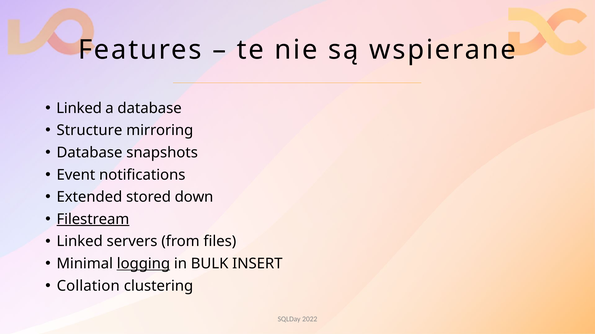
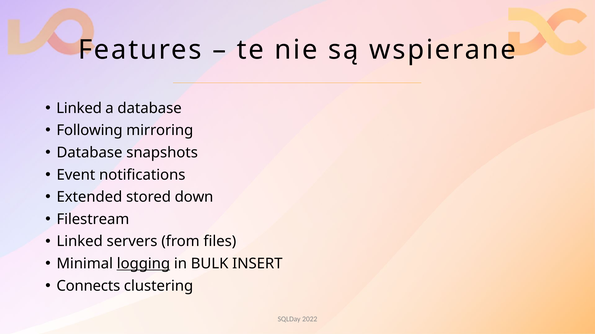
Structure: Structure -> Following (90, 131)
Filestream underline: present -> none (93, 220)
Collation: Collation -> Connects (88, 286)
